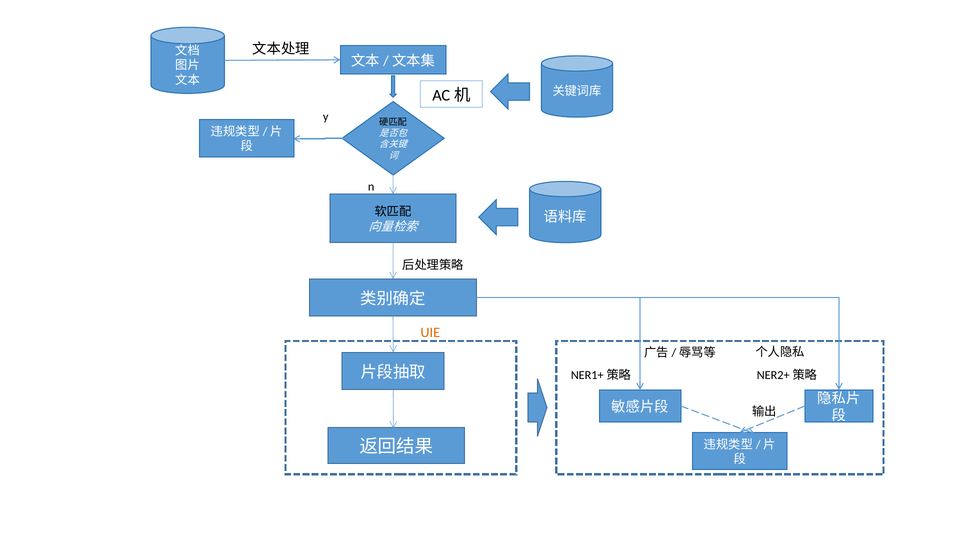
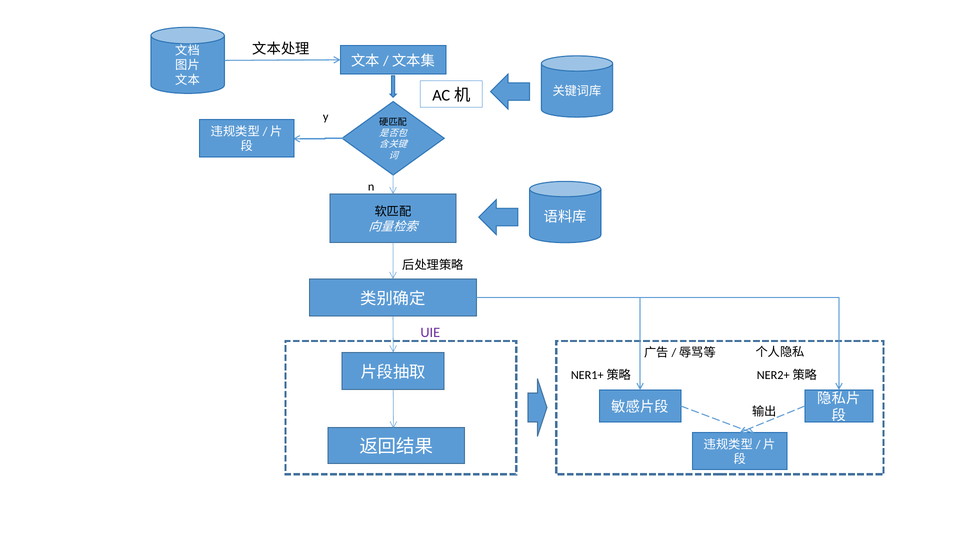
UIE colour: orange -> purple (430, 333)
